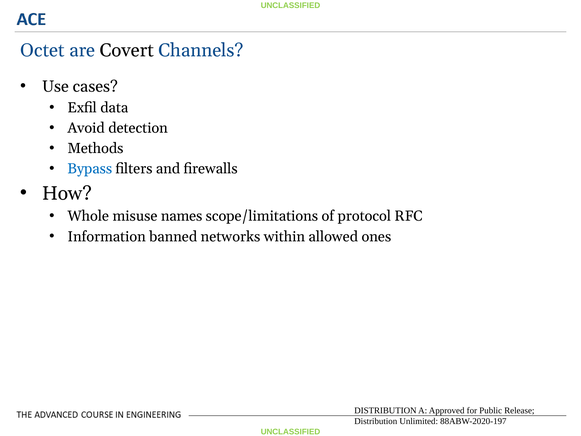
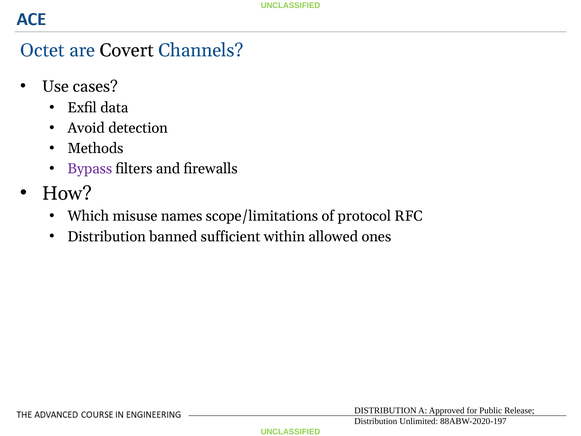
Bypass colour: blue -> purple (90, 169)
Whole: Whole -> Which (88, 216)
Information: Information -> Distribution (107, 236)
networks: networks -> sufficient (231, 236)
